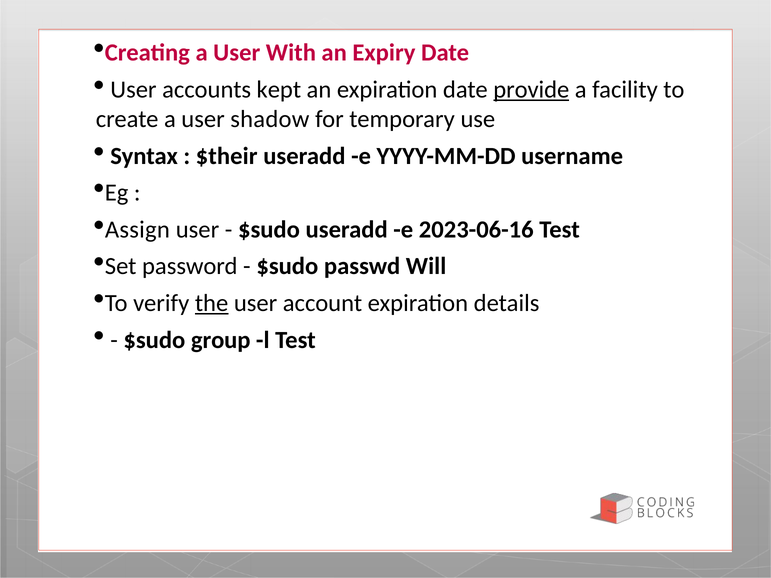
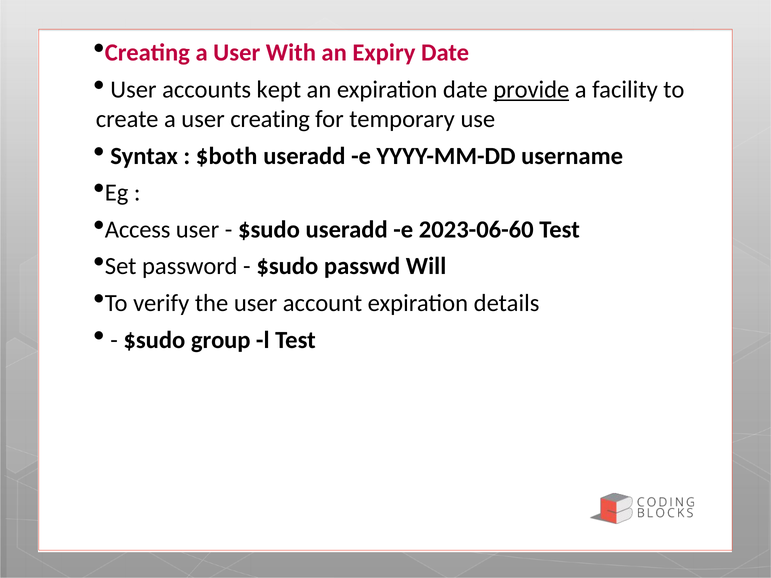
user shadow: shadow -> creating (270, 119)
$their: $their -> $both (227, 156)
Assign: Assign -> Access (138, 230)
2023-06-16: 2023-06-16 -> 2023-06-60 (476, 230)
the underline: present -> none (212, 303)
